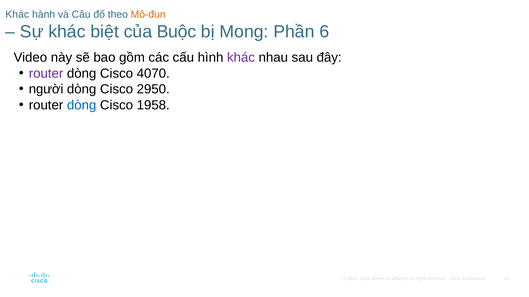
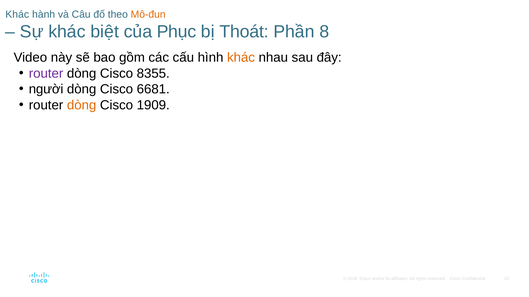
Buộc: Buộc -> Phục (177, 32)
Mong: Mong -> Thoát (244, 32)
6: 6 -> 8 (324, 32)
khác colour: purple -> orange (241, 58)
4070: 4070 -> 8355 (153, 74)
2950: 2950 -> 6681 (153, 89)
dòng colour: blue -> orange (82, 105)
1958: 1958 -> 1909 (153, 105)
